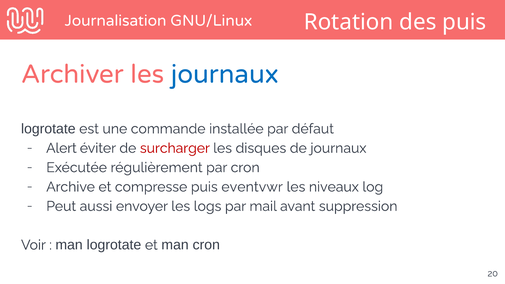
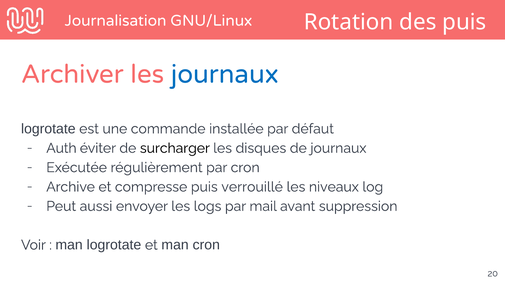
Alert: Alert -> Auth (61, 148)
surcharger colour: red -> black (175, 148)
eventvwr: eventvwr -> verrouillé (252, 187)
